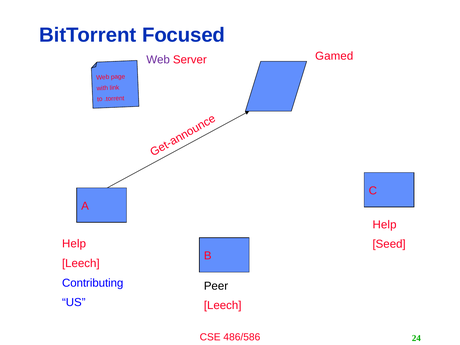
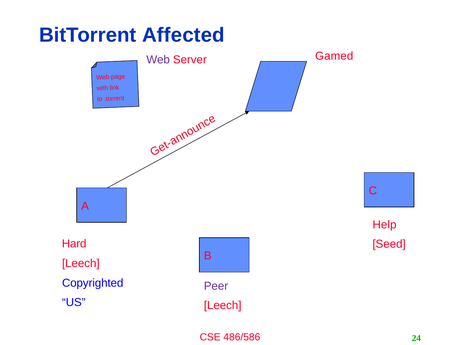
Focused: Focused -> Affected (183, 35)
Help: Help -> Hard (74, 244)
Contributing: Contributing -> Copyrighted (93, 283)
Peer colour: black -> purple (216, 286)
